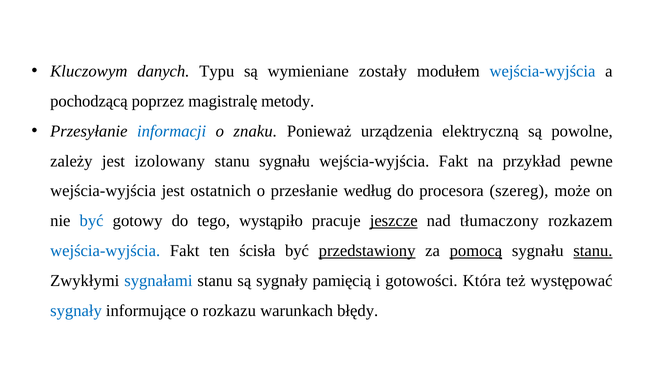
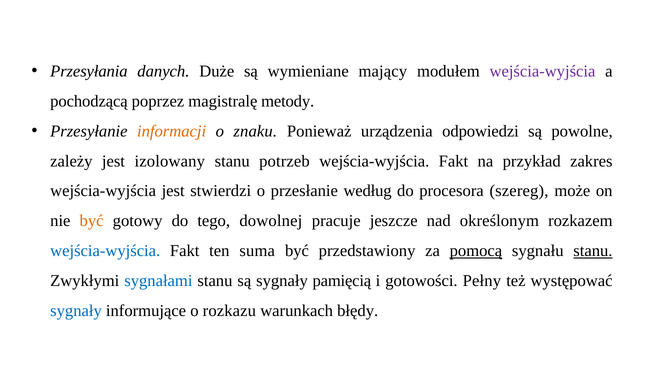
Kluczowym: Kluczowym -> Przesyłania (89, 71)
Typu: Typu -> Duże (217, 71)
zostały: zostały -> mający (383, 71)
wejścia-wyjścia colour: blue -> purple (542, 71)
informacji colour: blue -> orange (172, 131)
elektryczną: elektryczną -> odpowiedzi (481, 131)
stanu sygnału: sygnału -> potrzeb (284, 161)
pewne: pewne -> zakres (591, 161)
ostatnich: ostatnich -> stwierdzi (221, 191)
być colour: blue -> orange (92, 221)
wystąpiło: wystąpiło -> dowolnej (271, 221)
jeszcze underline: present -> none (394, 221)
tłumaczony: tłumaczony -> określonym (499, 221)
ścisła: ścisła -> suma (257, 250)
przedstawiony underline: present -> none (367, 250)
Która: Która -> Pełny (482, 280)
